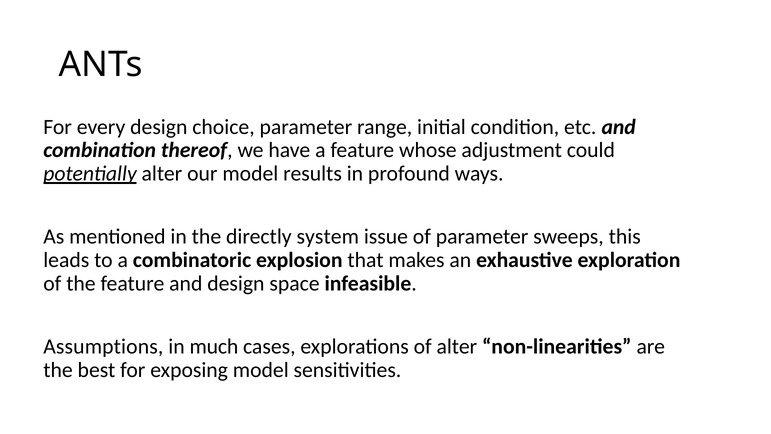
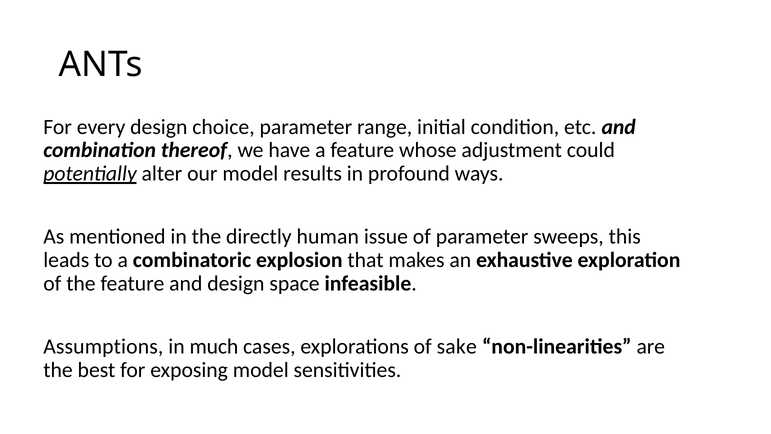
system: system -> human (328, 237)
of alter: alter -> sake (457, 346)
